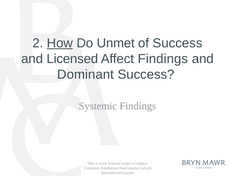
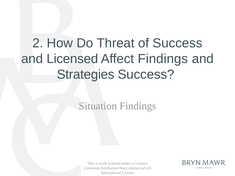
How underline: present -> none (60, 43)
Unmet: Unmet -> Threat (116, 43)
Dominant: Dominant -> Strategies (86, 75)
Systemic: Systemic -> Situation (98, 106)
